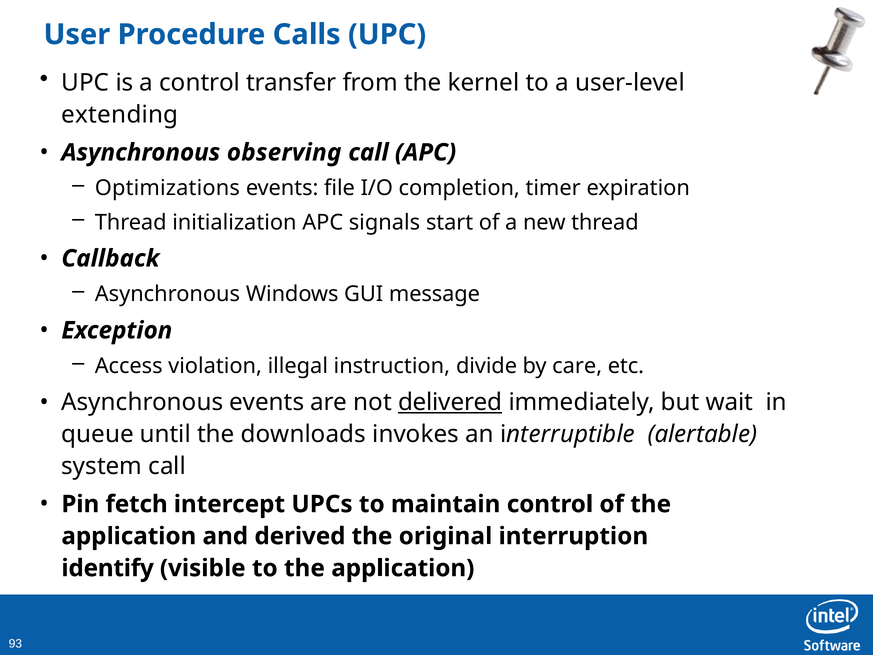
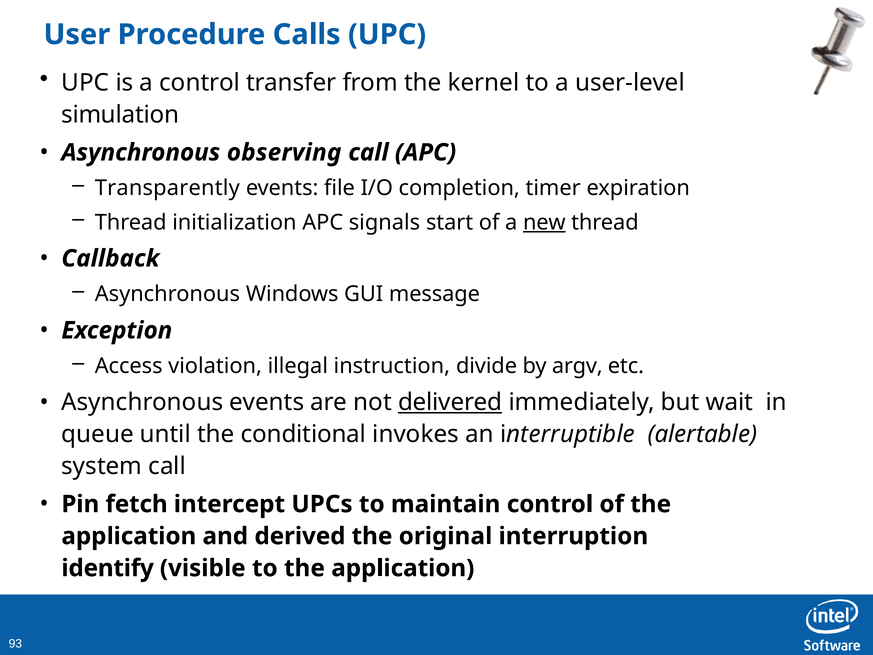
extending: extending -> simulation (120, 115)
Optimizations: Optimizations -> Transparently (167, 188)
new underline: none -> present (544, 222)
care: care -> argv (577, 366)
downloads: downloads -> conditional (303, 434)
